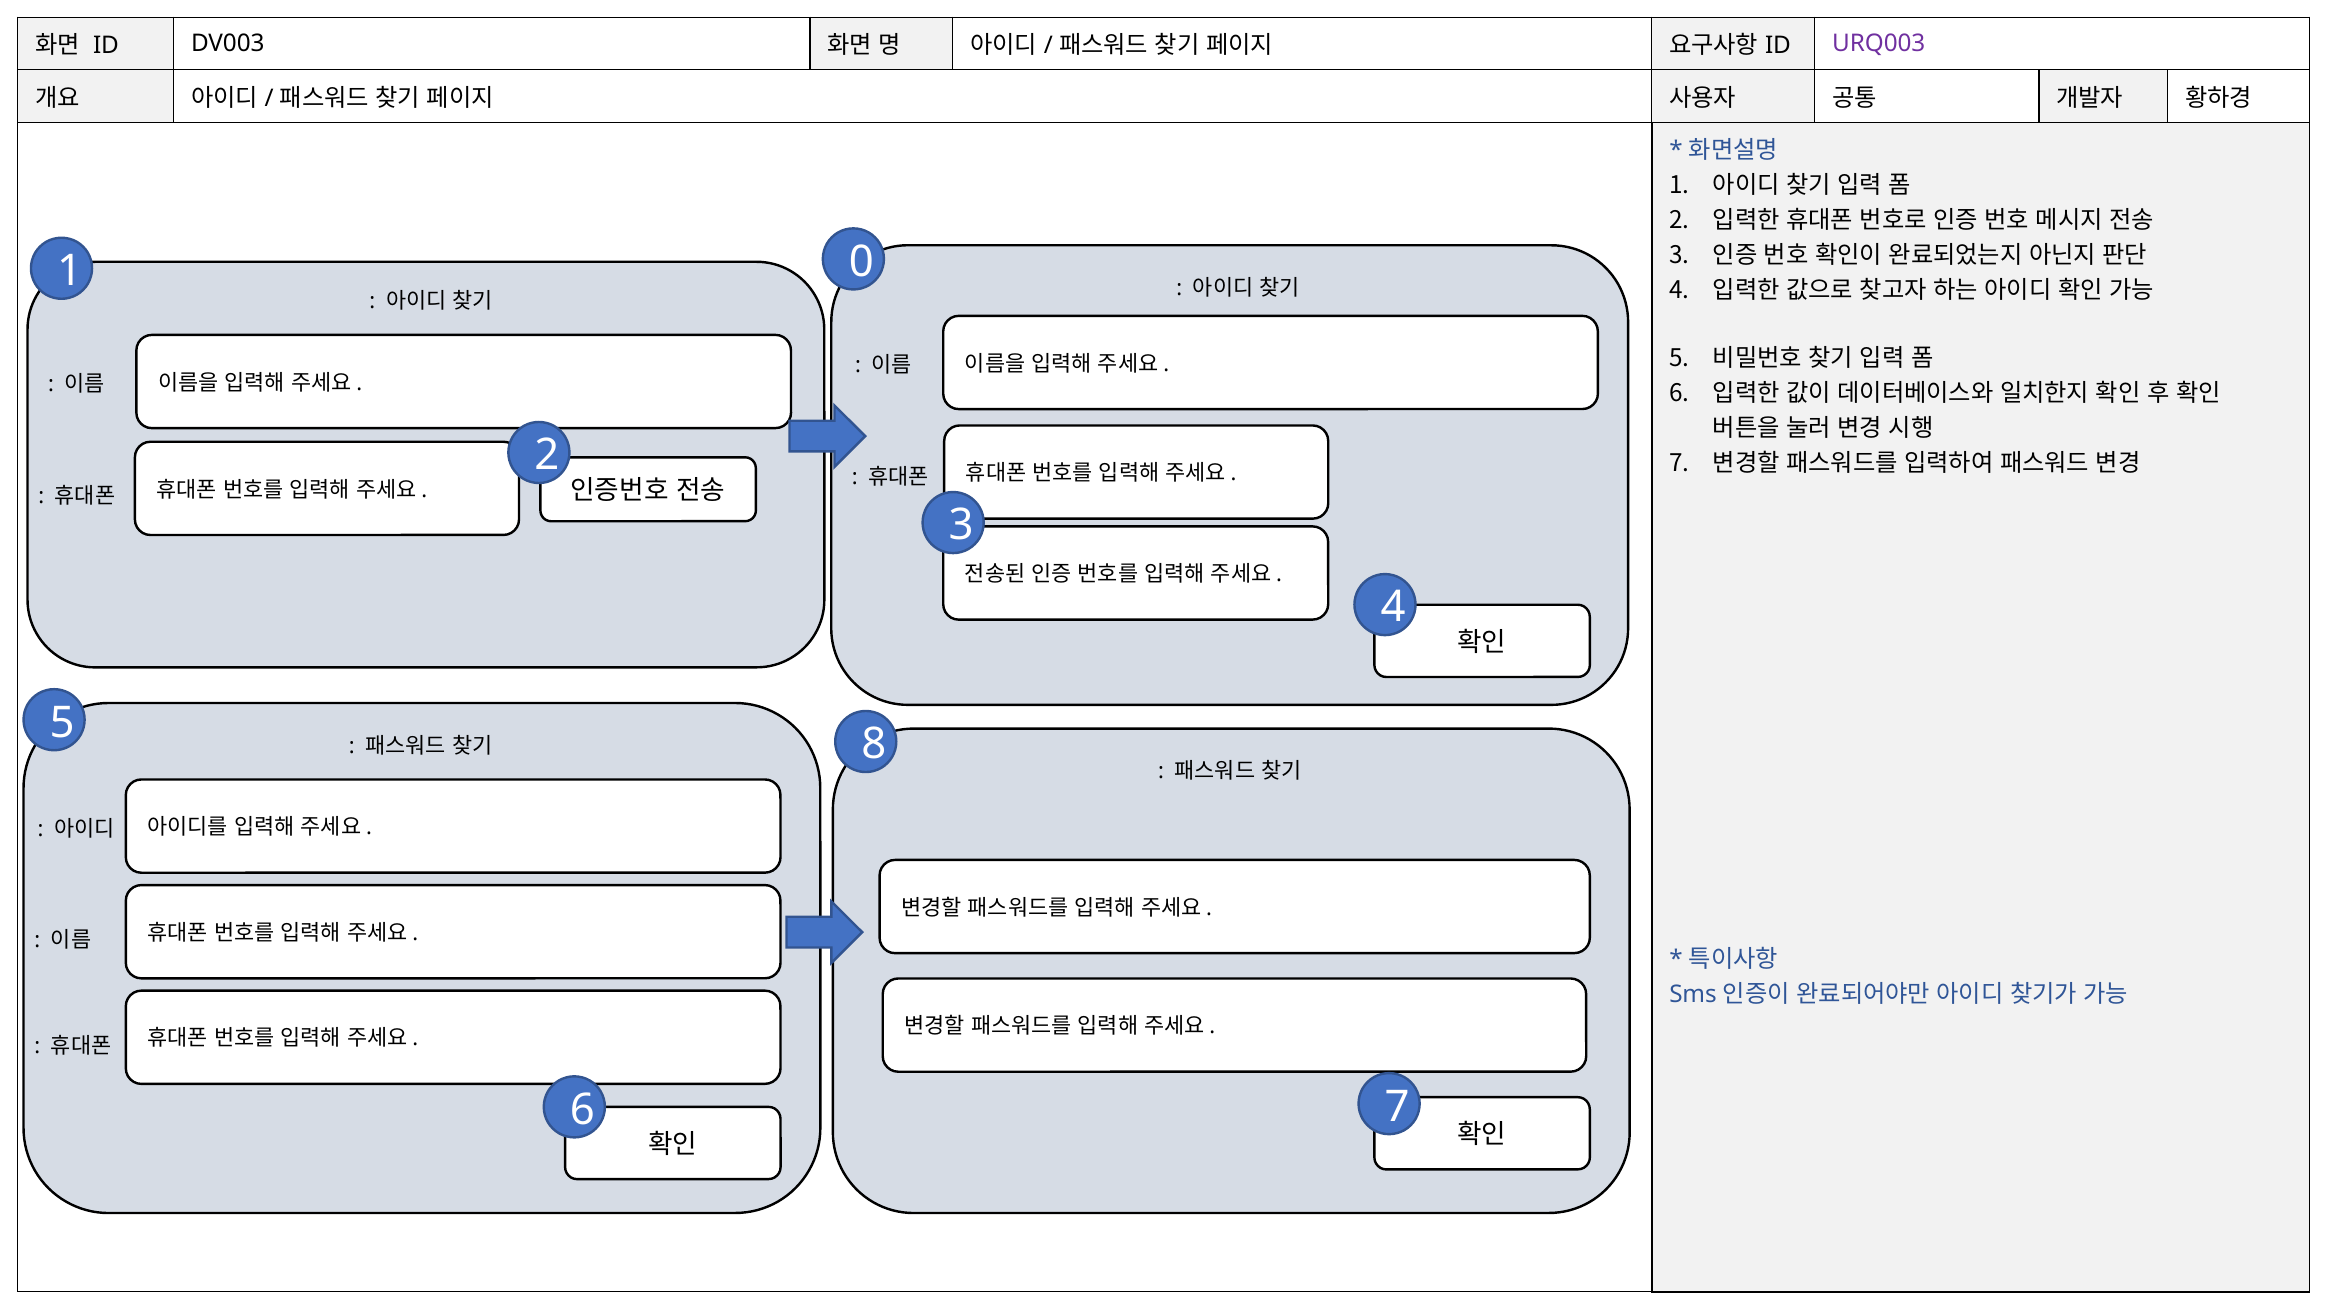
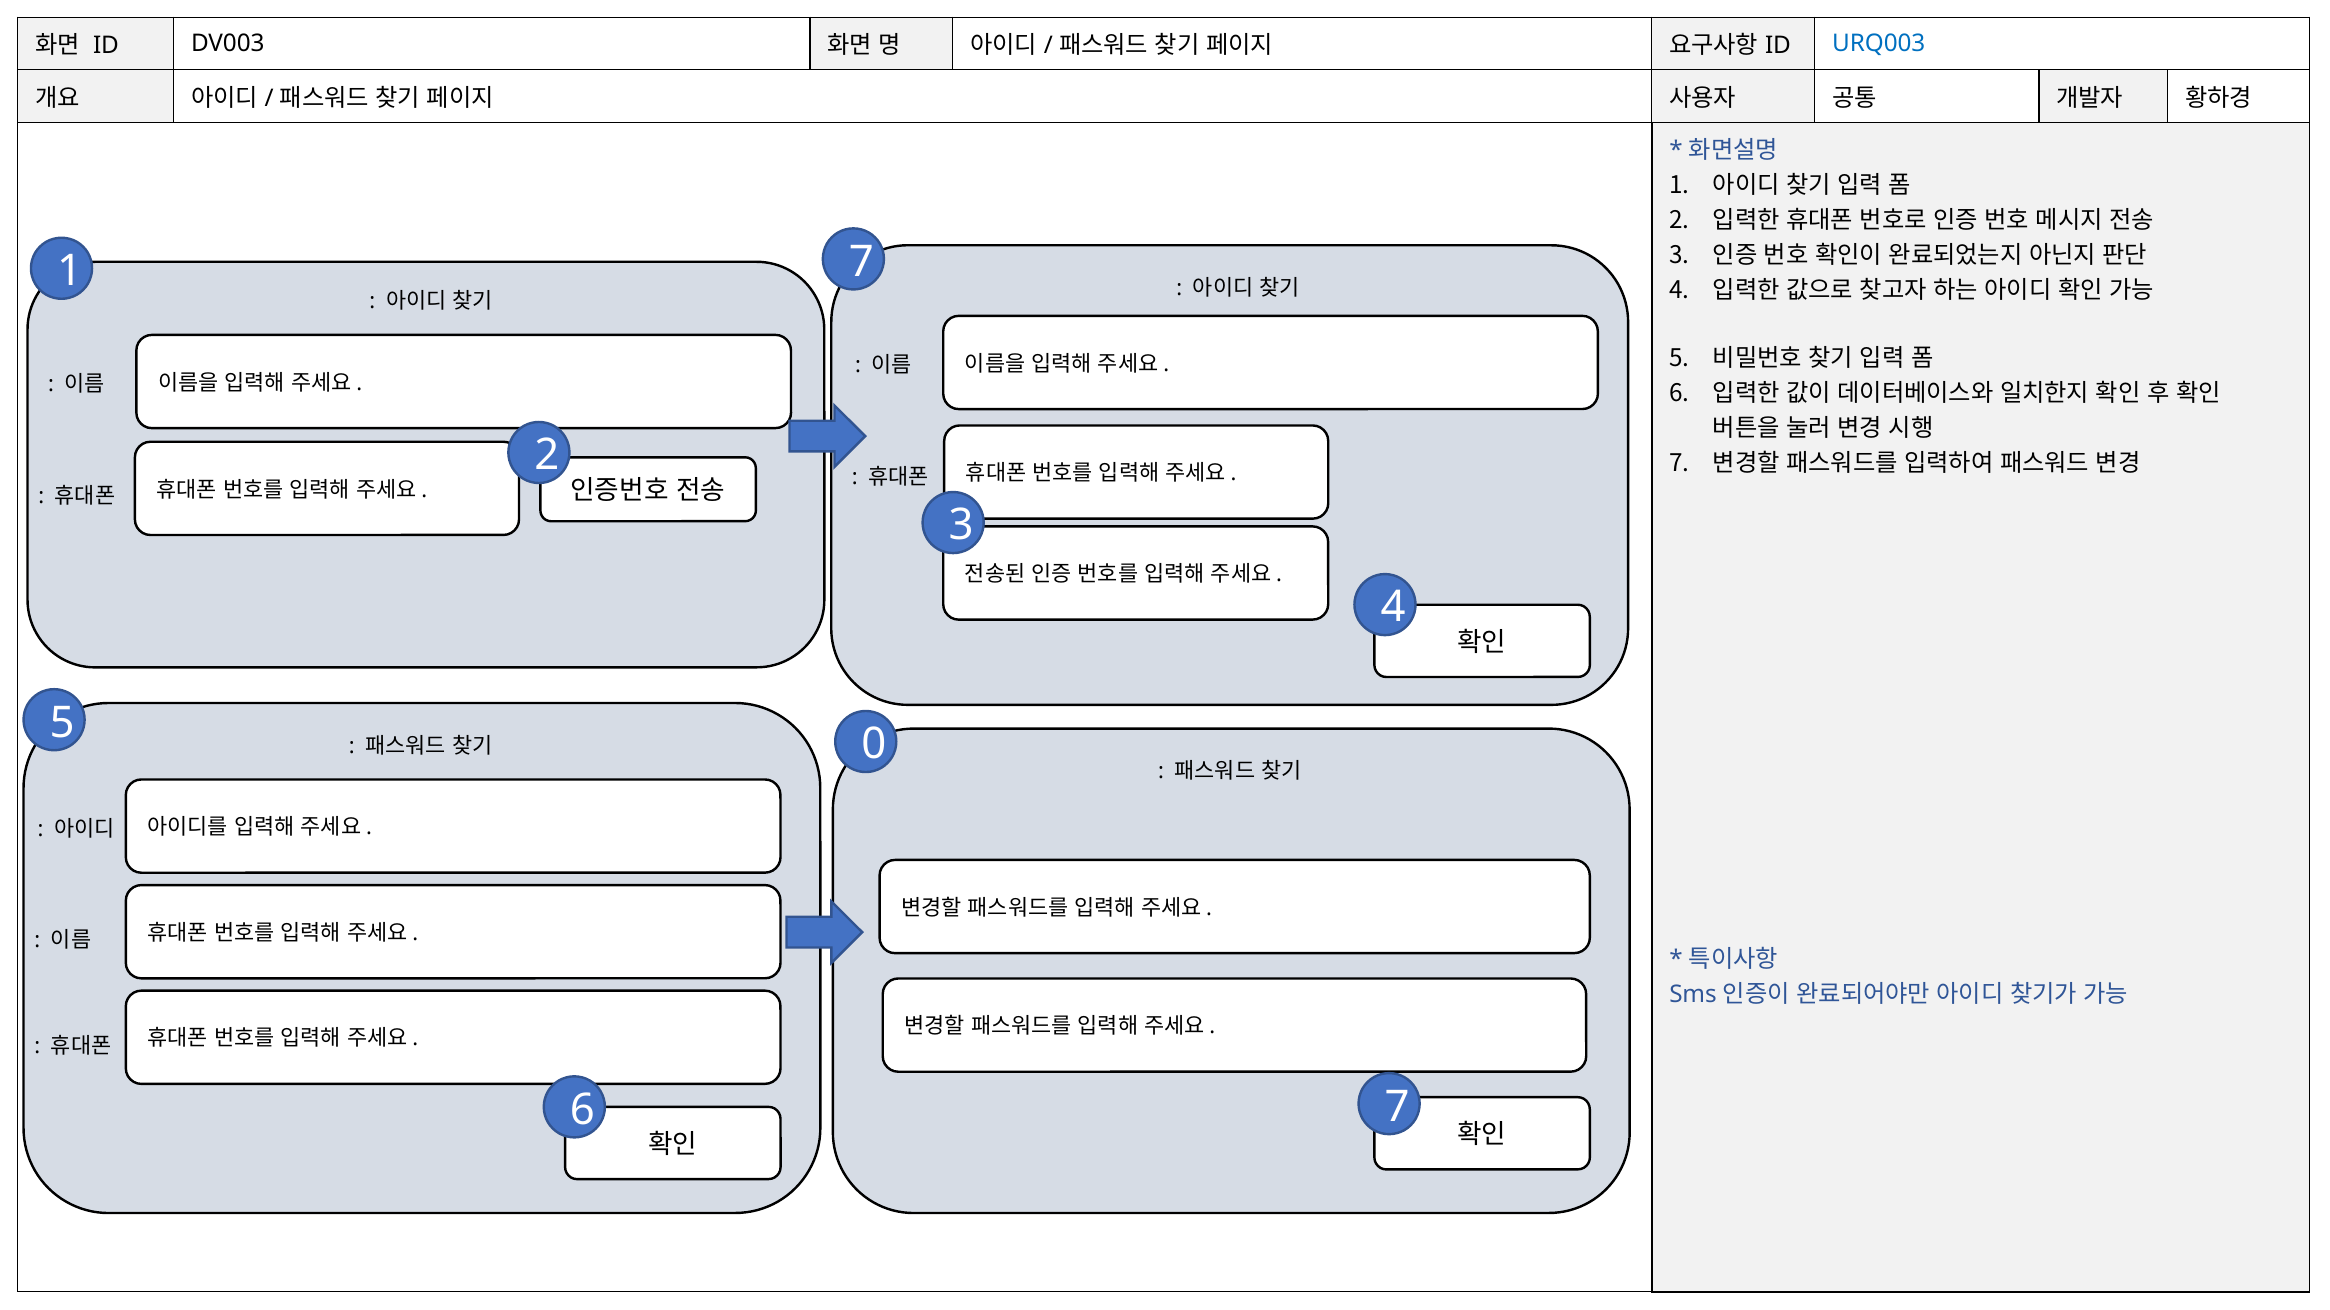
URQ003 colour: purple -> blue (1879, 44)
1 0: 0 -> 7 (861, 262)
8: 8 -> 0 (874, 745)
